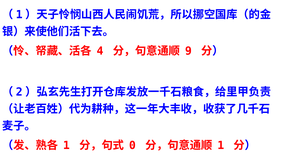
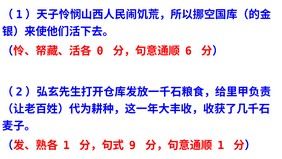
4: 4 -> 0 (100, 51)
9: 9 -> 6 (188, 51)
0: 0 -> 9 (133, 145)
